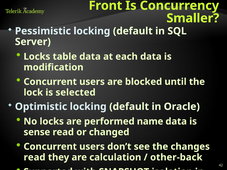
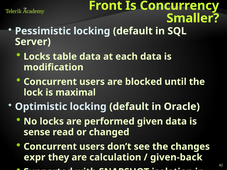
selected: selected -> maximal (76, 93)
name: name -> given (150, 122)
read: read -> expr (35, 158)
other-back: other-back -> given-back (176, 158)
